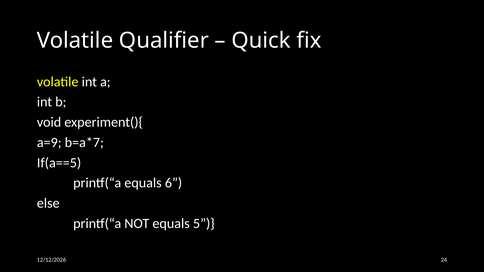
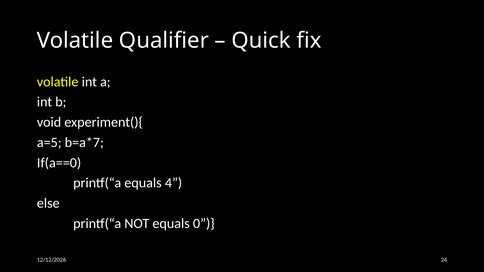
a=9: a=9 -> a=5 (49, 143)
If(a==5: If(a==5 -> If(a==0 (59, 163)
6: 6 -> 4 (174, 183)
5: 5 -> 0 (204, 224)
